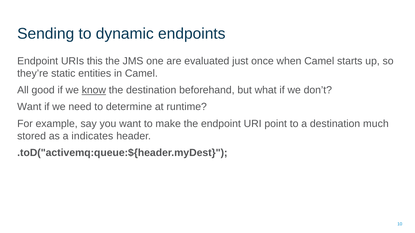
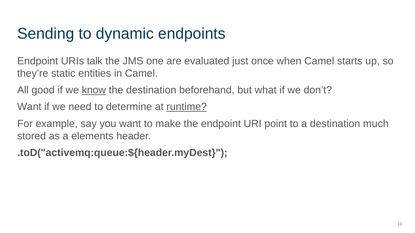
this: this -> talk (95, 61)
runtime underline: none -> present (187, 107)
indicates: indicates -> elements (92, 136)
